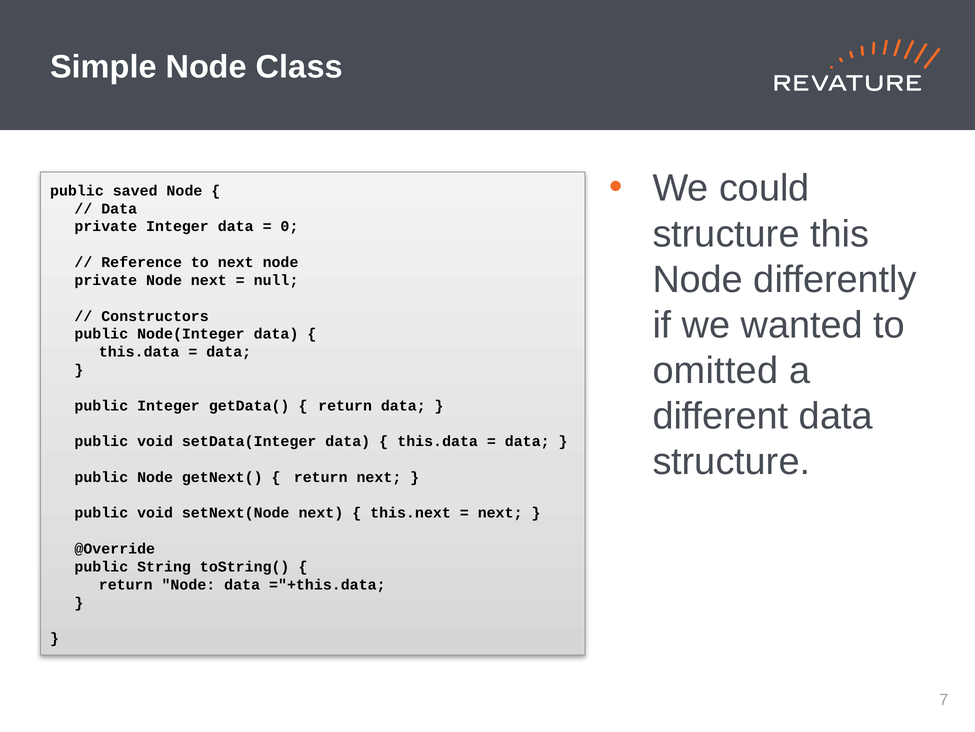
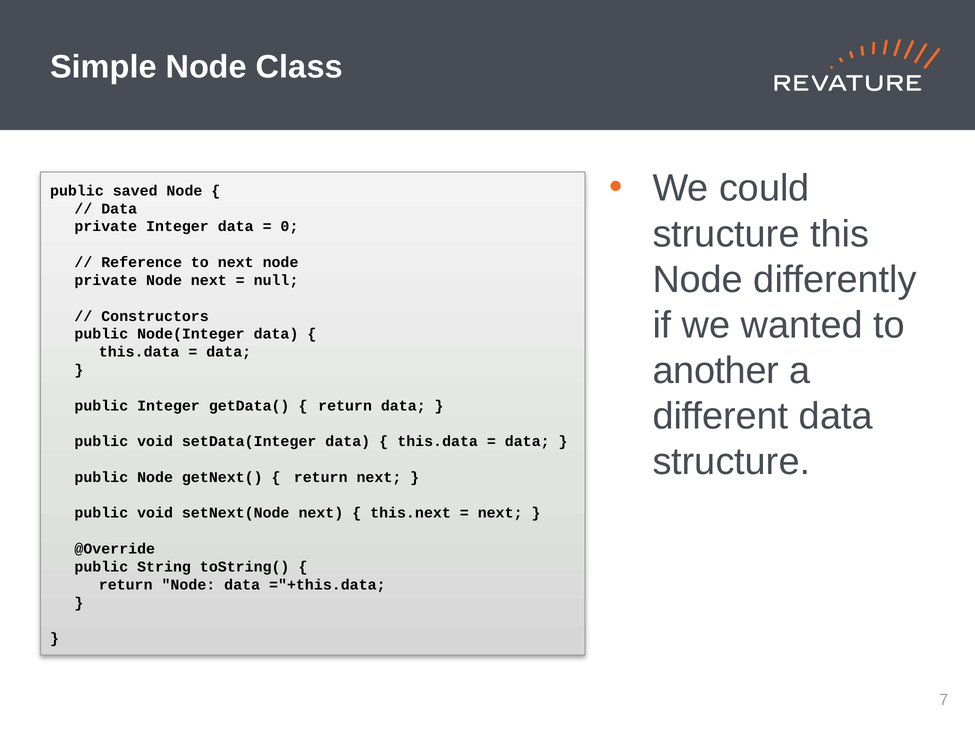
omitted: omitted -> another (716, 370)
